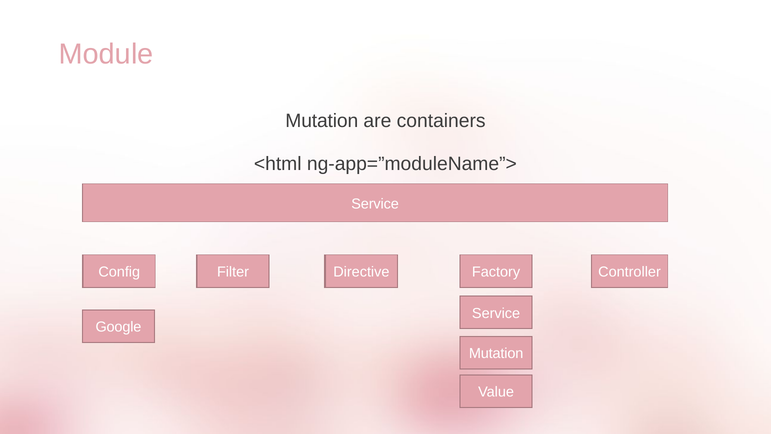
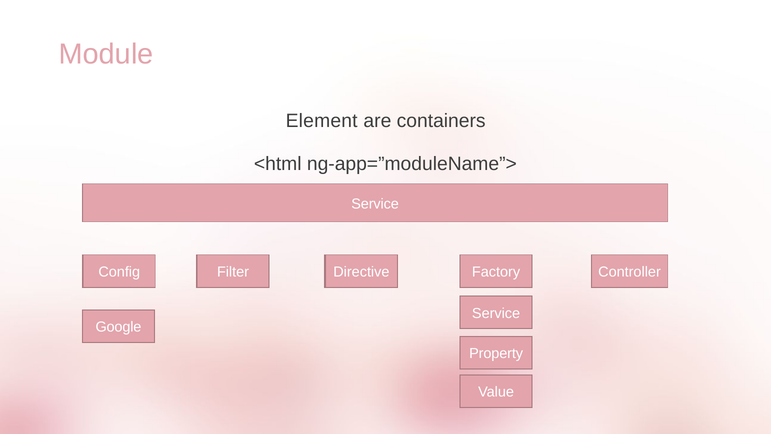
Mutation: Mutation -> Element (322, 121)
Mutation: Mutation -> Property (496, 353)
